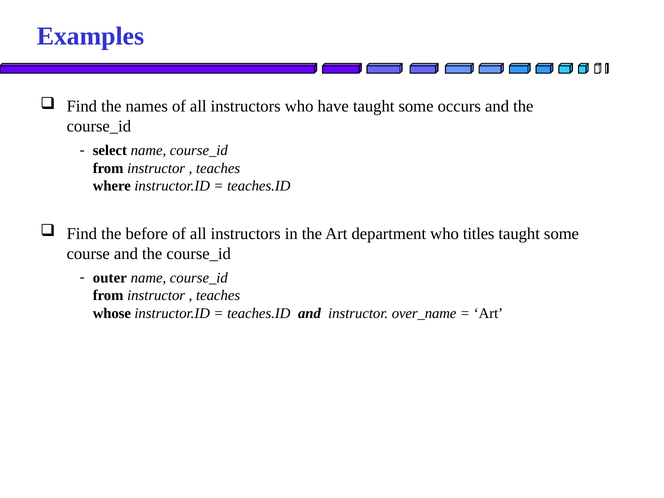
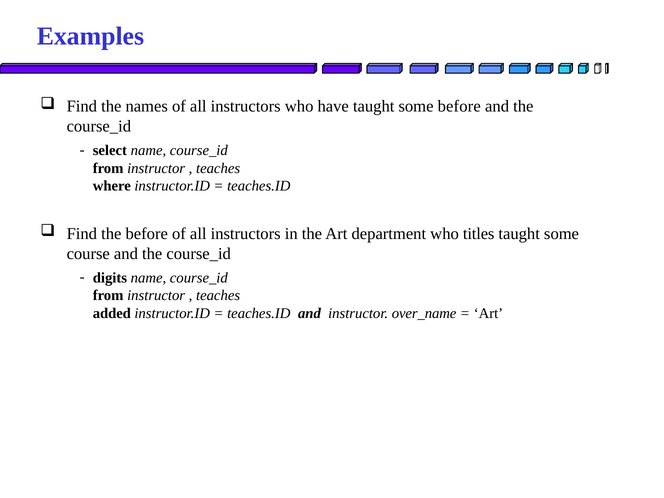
some occurs: occurs -> before (459, 106)
outer: outer -> digits (110, 278)
whose: whose -> added (112, 313)
